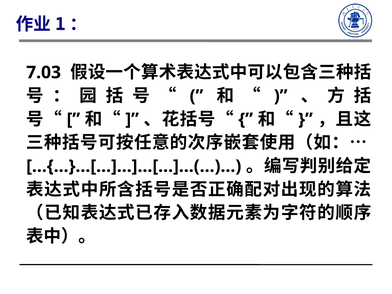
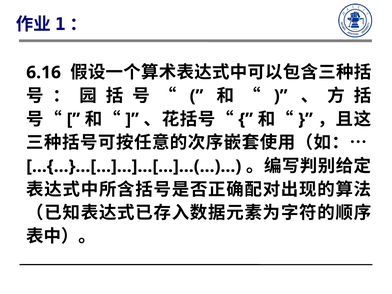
7.03: 7.03 -> 6.16 (44, 72)
